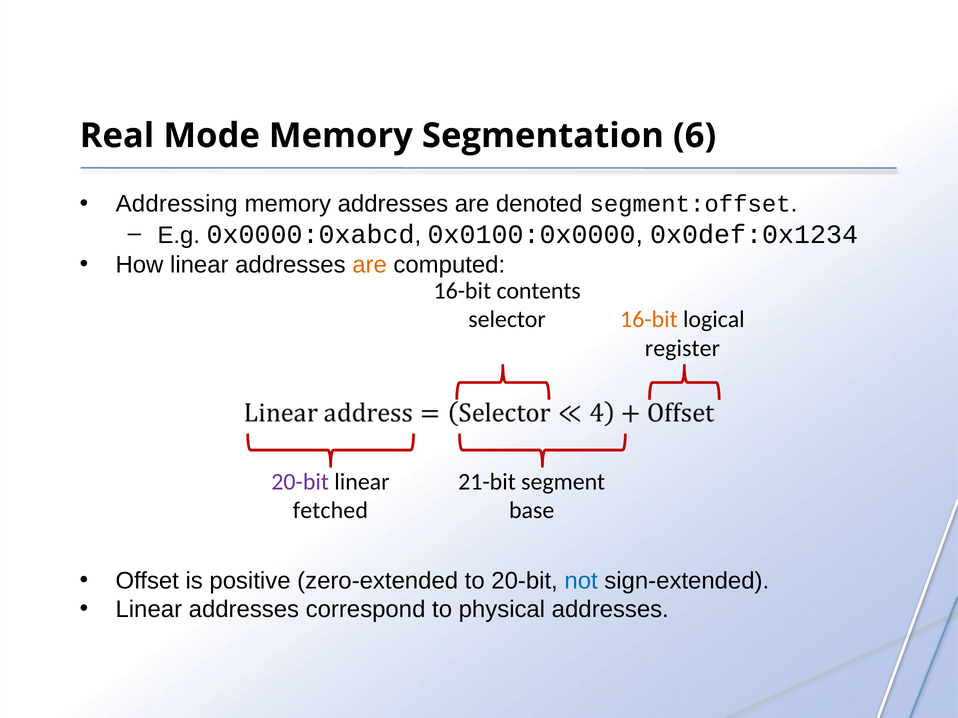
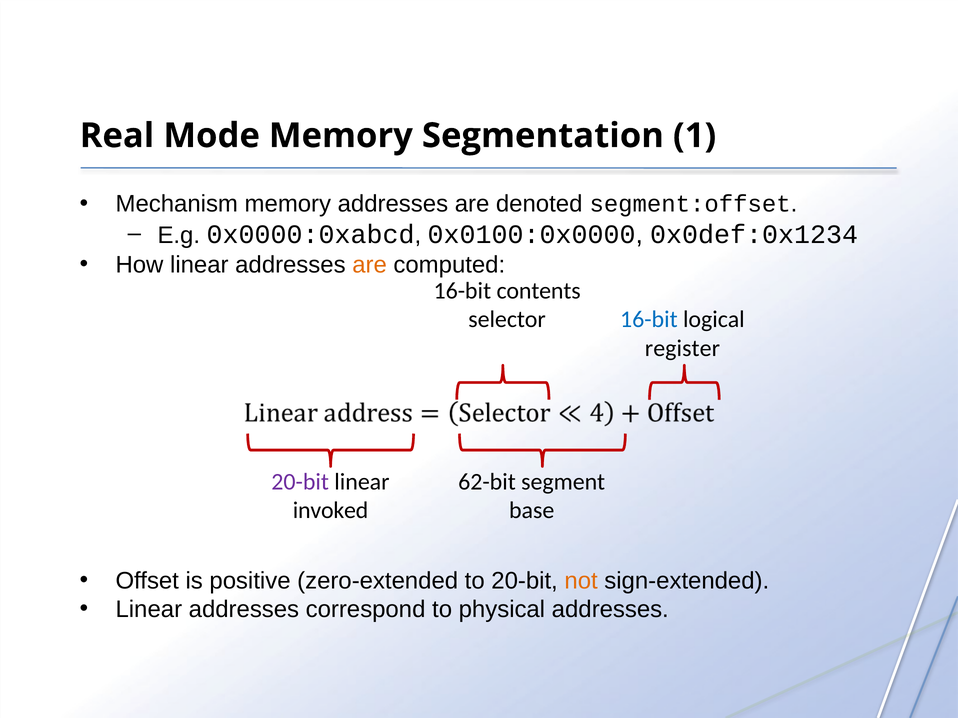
6: 6 -> 1 (695, 136)
Addressing: Addressing -> Mechanism (177, 204)
16-bit colour: orange -> blue (649, 320)
21-bit: 21-bit -> 62-bit (487, 482)
fetched: fetched -> invoked (331, 511)
not colour: blue -> orange (581, 581)
